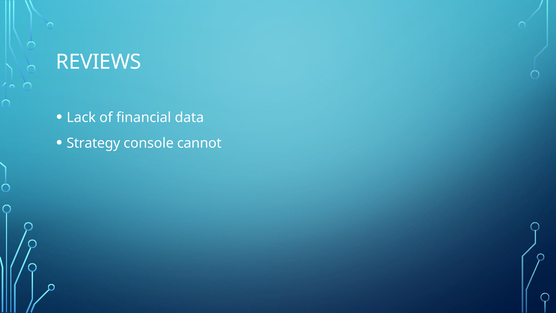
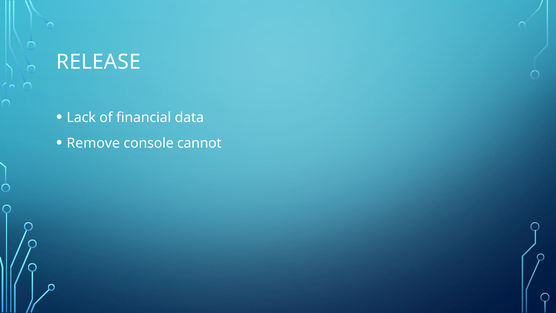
REVIEWS: REVIEWS -> RELEASE (98, 62)
Strategy: Strategy -> Remove (93, 143)
